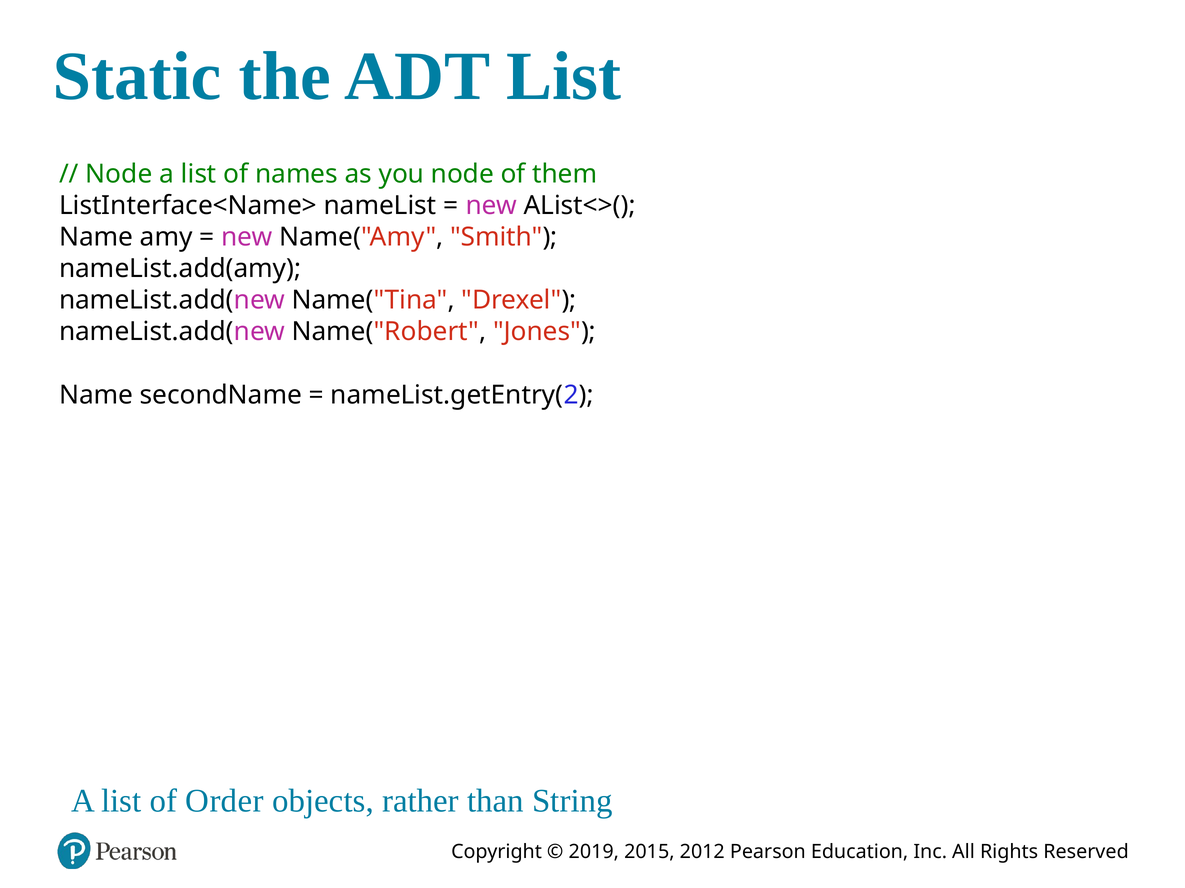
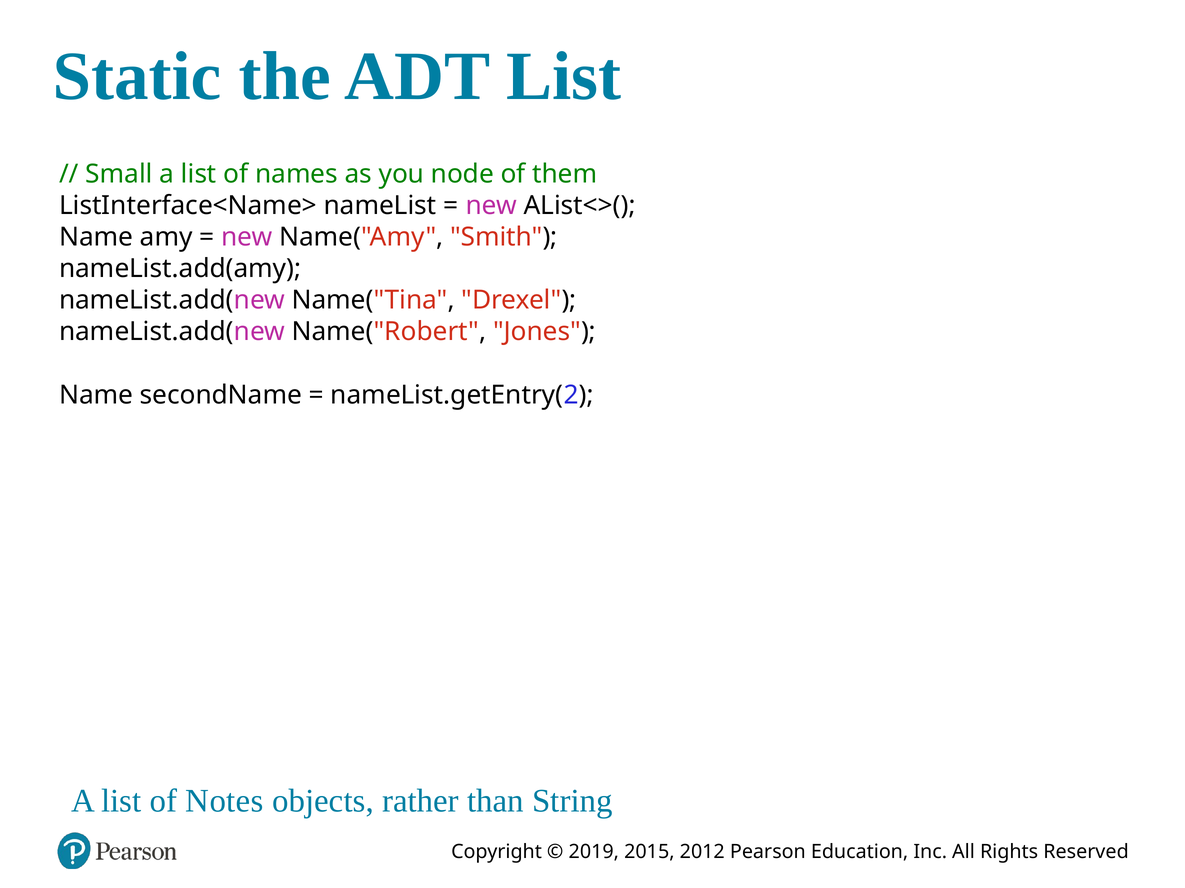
Node: Node -> Small (119, 174)
Order: Order -> Notes (225, 802)
